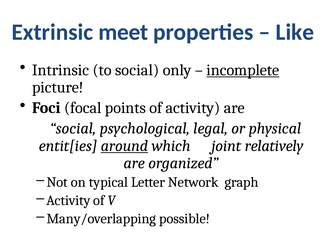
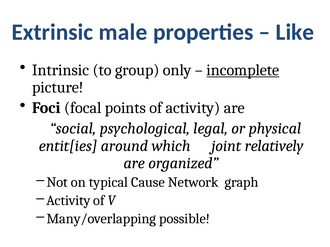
meet: meet -> male (123, 32)
to social: social -> group (137, 70)
around underline: present -> none (124, 146)
Letter: Letter -> Cause (148, 182)
